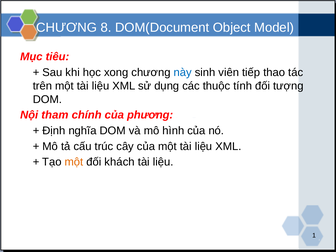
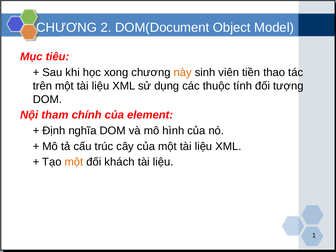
8: 8 -> 2 (106, 28)
này colour: blue -> orange (183, 72)
tiếp: tiếp -> tiền (251, 72)
phương: phương -> element (150, 115)
